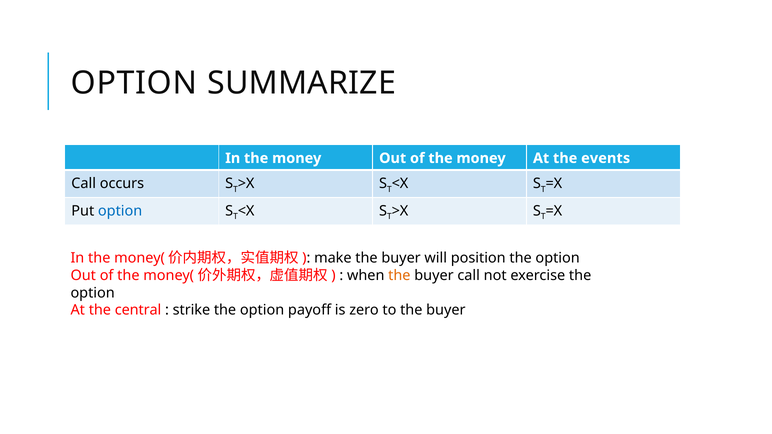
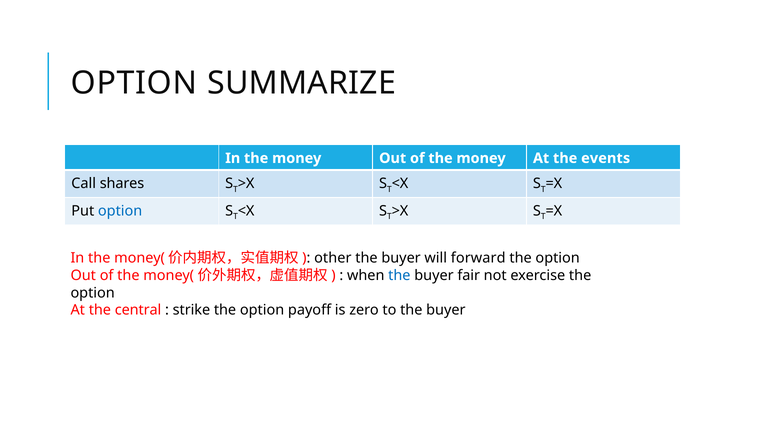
occurs: occurs -> shares (122, 184)
make: make -> other (333, 258)
position: position -> forward (478, 258)
the colour: orange -> blue (399, 276)
buyer call: call -> fair (469, 276)
